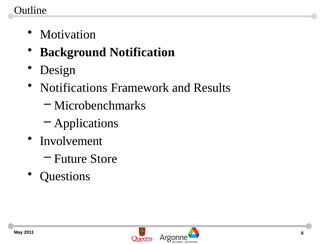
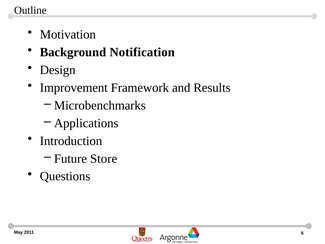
Notifications: Notifications -> Improvement (74, 88)
Involvement: Involvement -> Introduction (71, 141)
